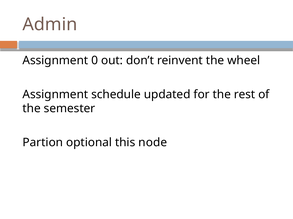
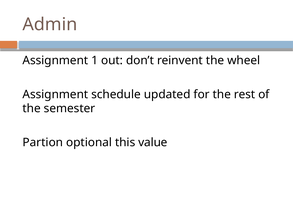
0: 0 -> 1 (95, 61)
node: node -> value (153, 143)
